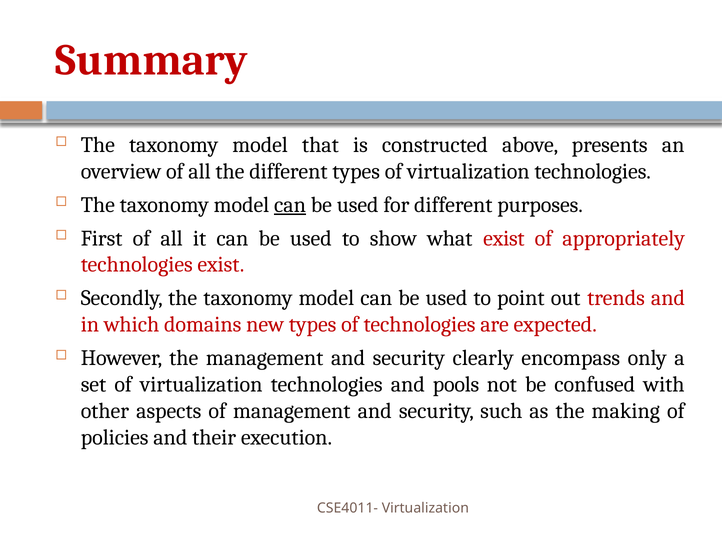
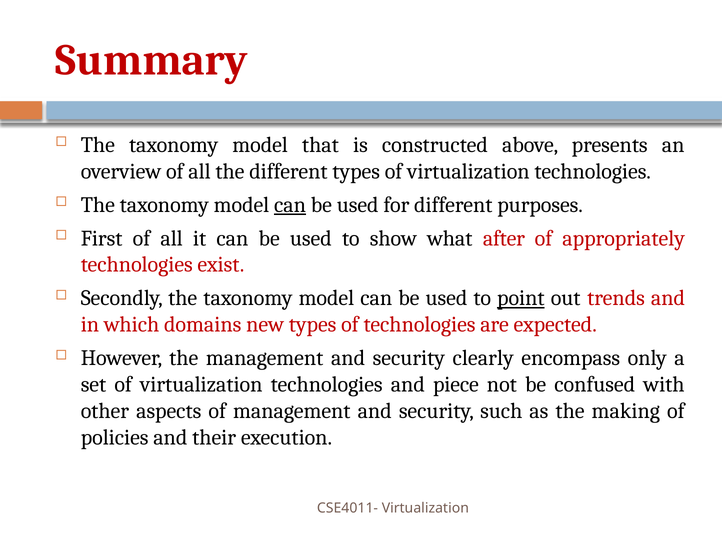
what exist: exist -> after (504, 238)
point underline: none -> present (521, 298)
pools: pools -> piece (456, 384)
